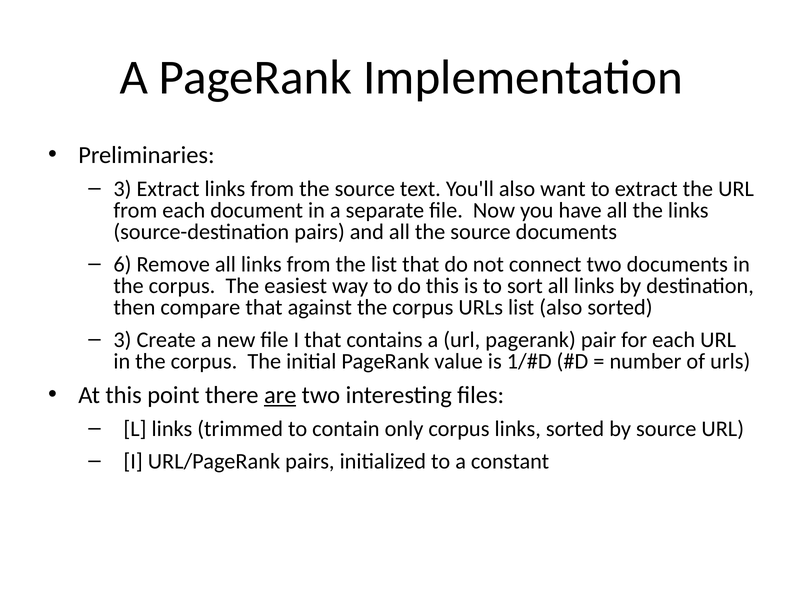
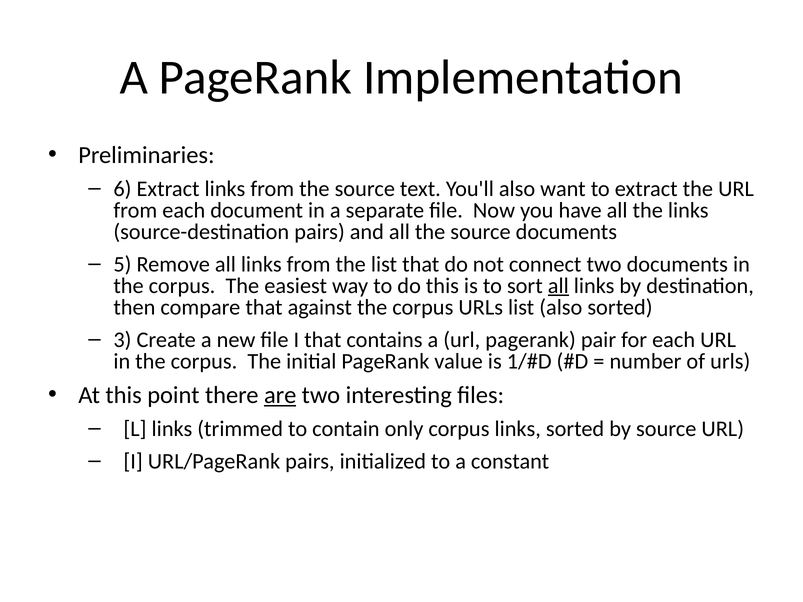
3: 3 -> 6 (122, 189)
6: 6 -> 5 (122, 264)
all underline: none -> present (558, 286)
